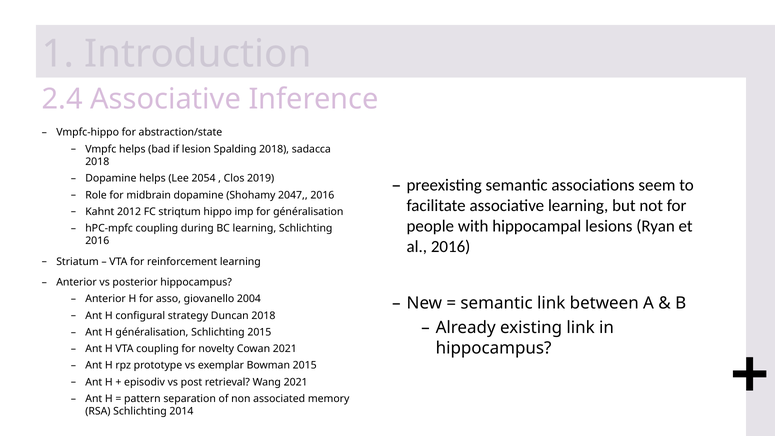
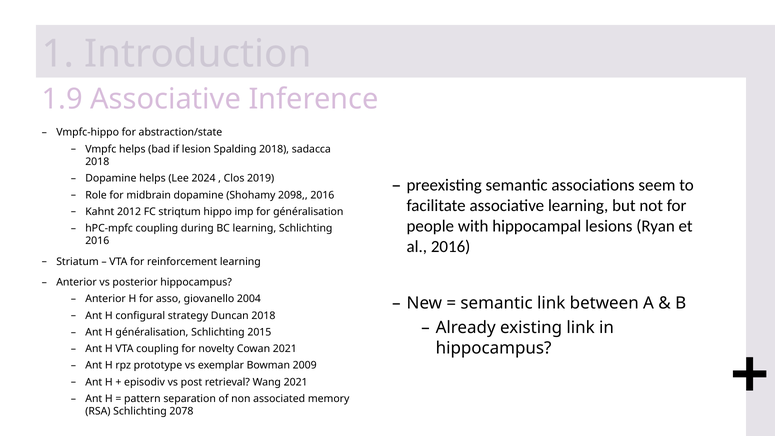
2.4: 2.4 -> 1.9 (62, 99)
2054: 2054 -> 2024 (204, 178)
2047: 2047 -> 2098 (293, 195)
Bowman 2015: 2015 -> 2009 (305, 365)
2014: 2014 -> 2078 (181, 411)
